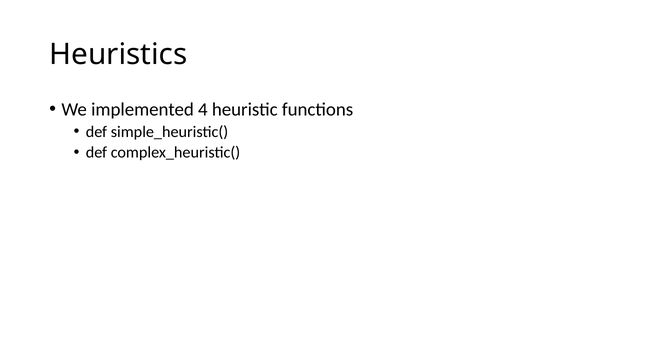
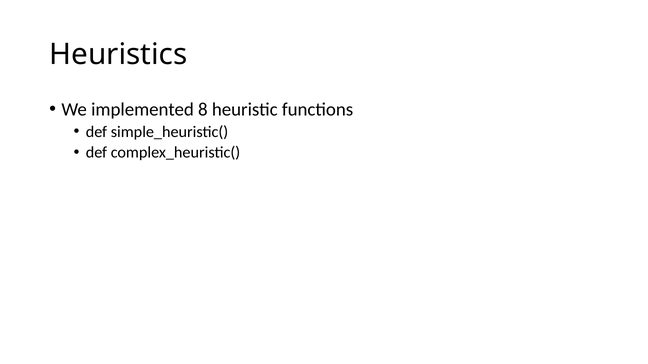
4: 4 -> 8 (203, 110)
